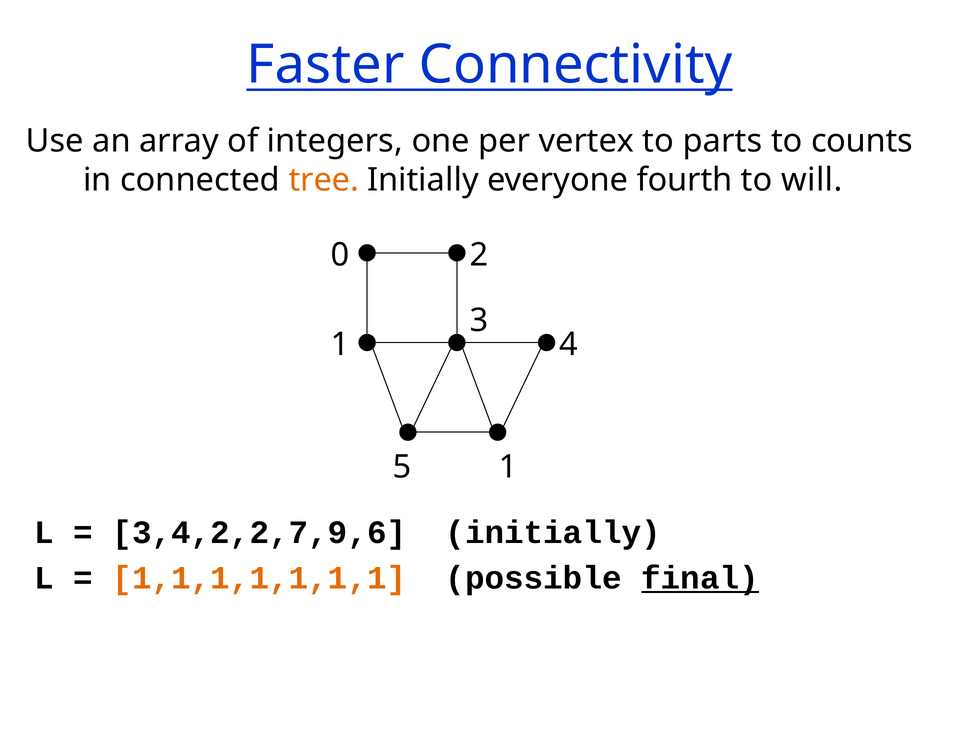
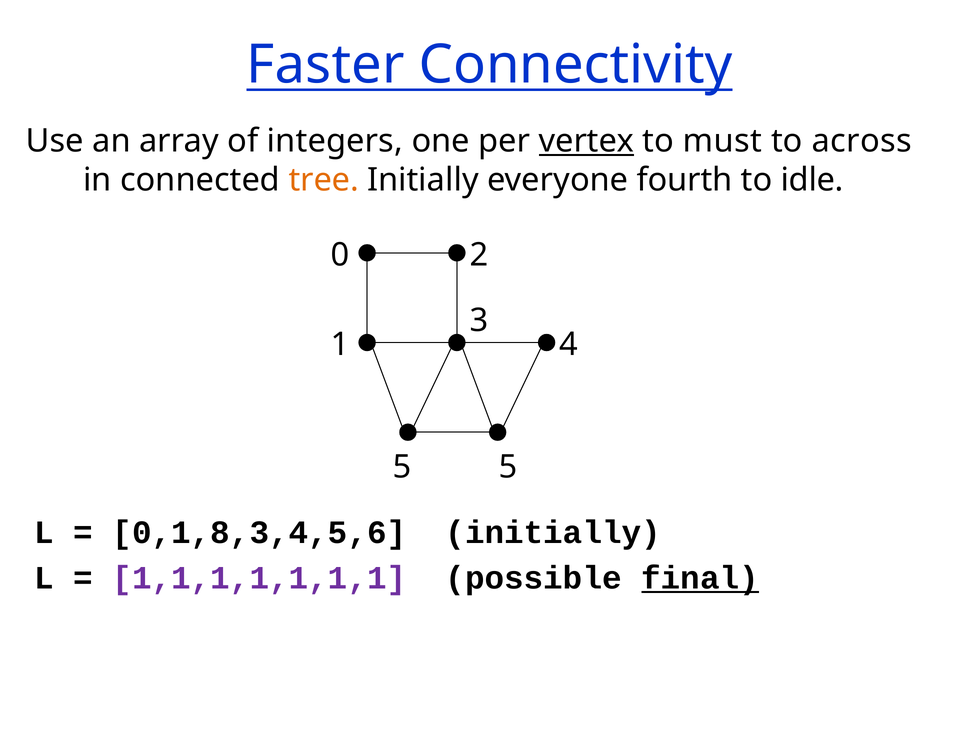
vertex underline: none -> present (586, 141)
parts: parts -> must (722, 141)
counts: counts -> across (862, 141)
will: will -> idle (812, 180)
5 1: 1 -> 5 (508, 467)
3,4,2,2,7,9,6: 3,4,2,2,7,9,6 -> 0,1,8,3,4,5,6 (259, 532)
1,1,1,1,1,1,1 colour: orange -> purple (259, 578)
